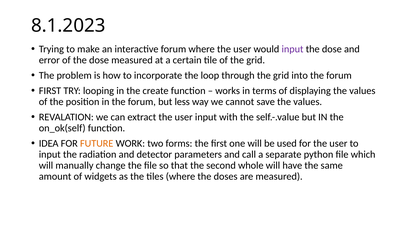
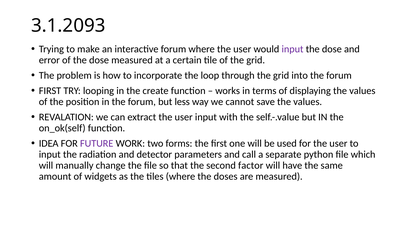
8.1.2023: 8.1.2023 -> 3.1.2093 (68, 26)
FUTURE colour: orange -> purple (97, 143)
whole: whole -> factor (251, 165)
